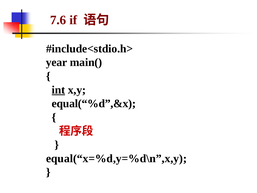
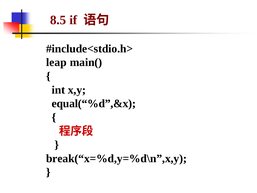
7.6: 7.6 -> 8.5 (58, 20)
year: year -> leap (56, 62)
int underline: present -> none (58, 90)
equal(“x=%d,y=%d\n”,x,y: equal(“x=%d,y=%d\n”,x,y -> break(“x=%d,y=%d\n”,x,y (116, 158)
